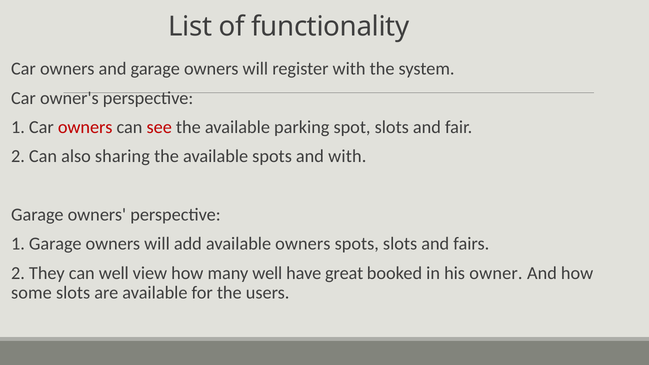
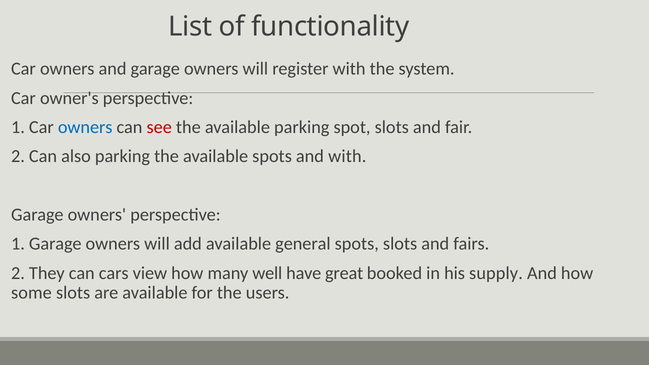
owners colour: red -> blue (85, 127)
also sharing: sharing -> parking (123, 156)
available owners: owners -> general (303, 244)
can well: well -> cars (114, 273)
owner: owner -> supply (496, 273)
